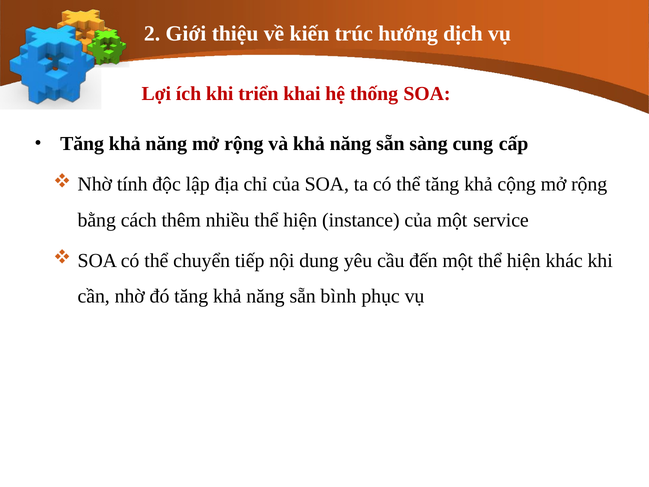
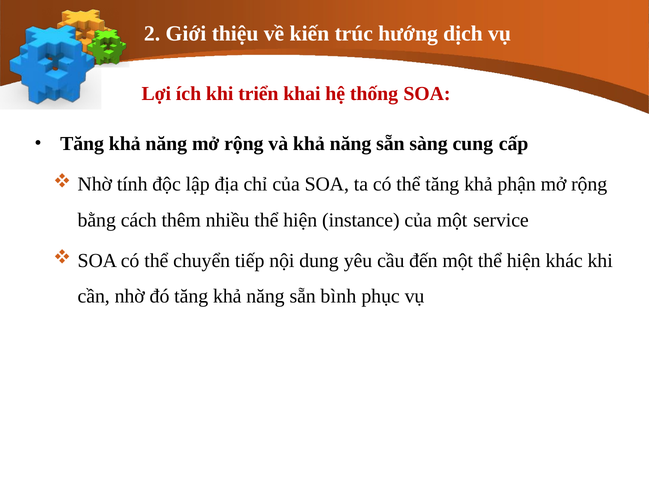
cộng: cộng -> phận (517, 184)
